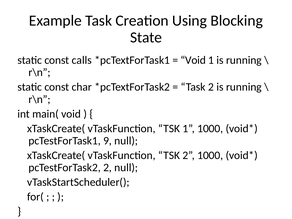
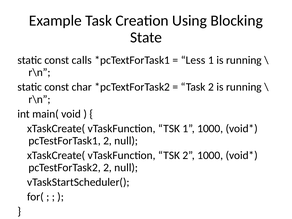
Void: Void -> Less (193, 60)
pcTestForTask1 9: 9 -> 2 (108, 141)
